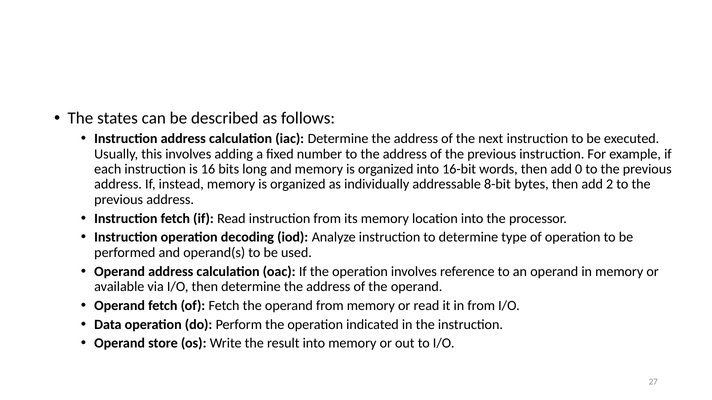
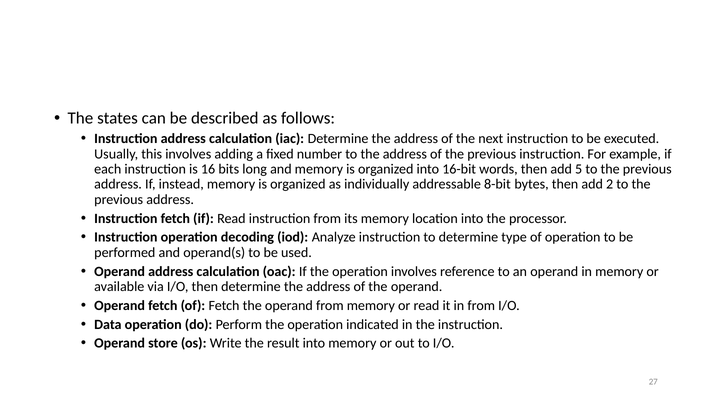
0: 0 -> 5 (579, 169)
